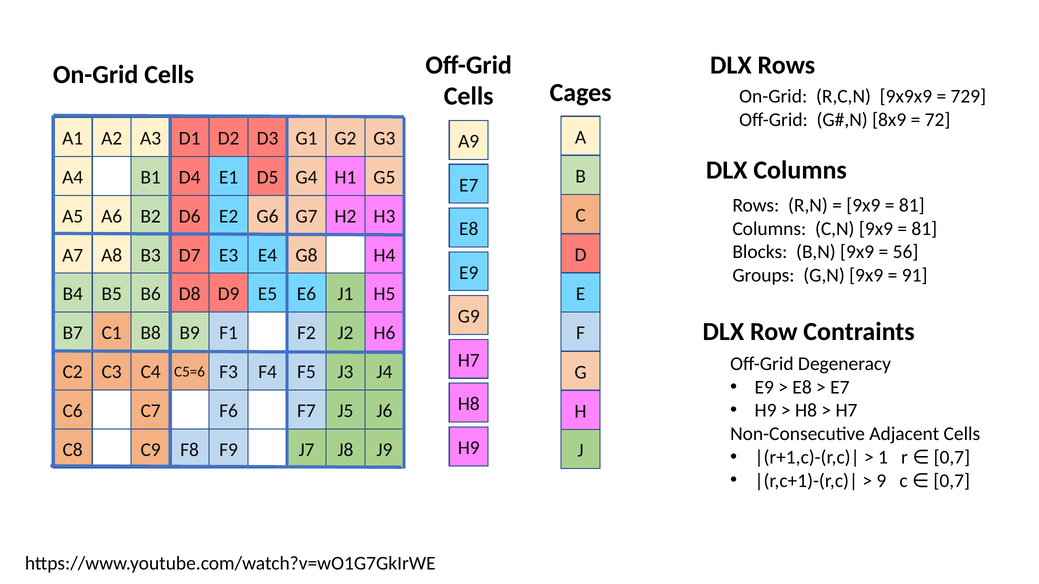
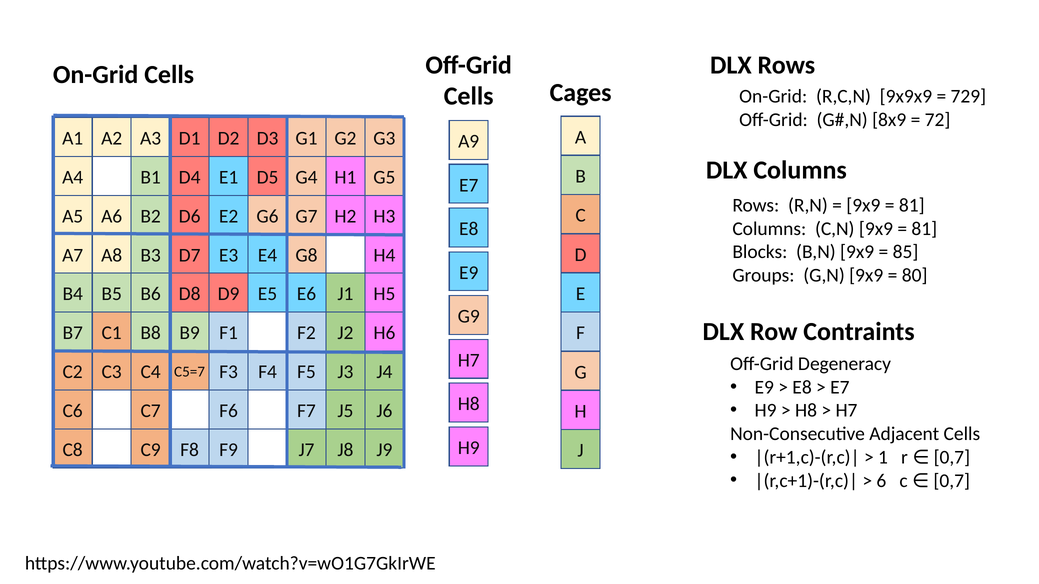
56: 56 -> 85 (906, 252)
91: 91 -> 80 (915, 276)
C5=6: C5=6 -> C5=7 (190, 372)
9: 9 -> 6 (881, 481)
